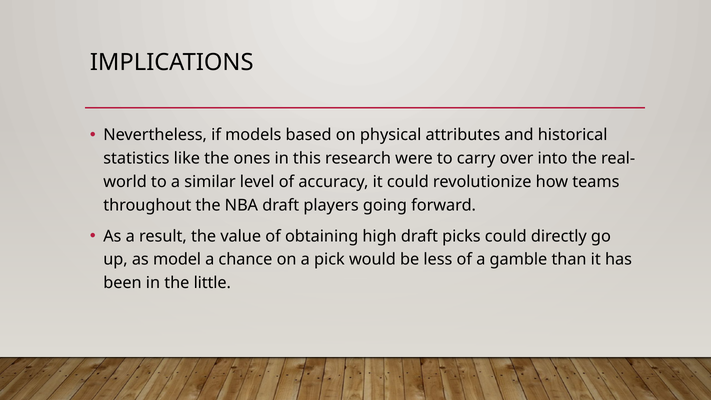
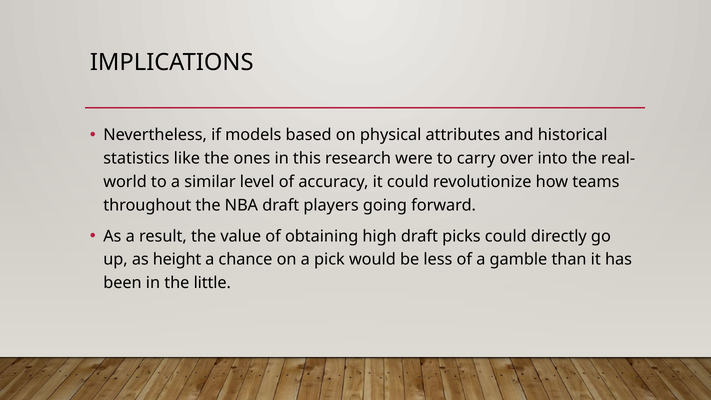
model: model -> height (177, 260)
